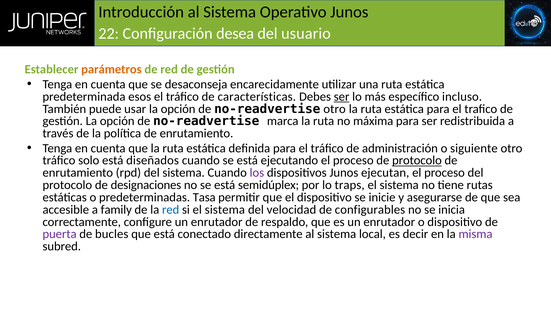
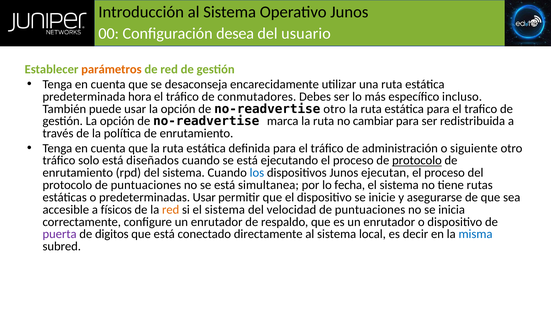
22: 22 -> 00 (109, 34)
esos: esos -> hora (140, 97)
características: características -> conmutadores (257, 97)
ser underline: present -> none (342, 97)
máxima: máxima -> cambiar (373, 121)
los colour: purple -> blue (257, 173)
protocolo de designaciones: designaciones -> puntuaciones (146, 185)
semidúplex: semidúplex -> simultanea (268, 185)
traps: traps -> fecha (350, 185)
predeterminadas Tasa: Tasa -> Usar (204, 197)
family: family -> físicos (116, 210)
red colour: blue -> orange (171, 210)
configurables: configurables -> puntuaciones (370, 210)
bucles: bucles -> digitos (112, 234)
misma colour: purple -> blue (476, 234)
